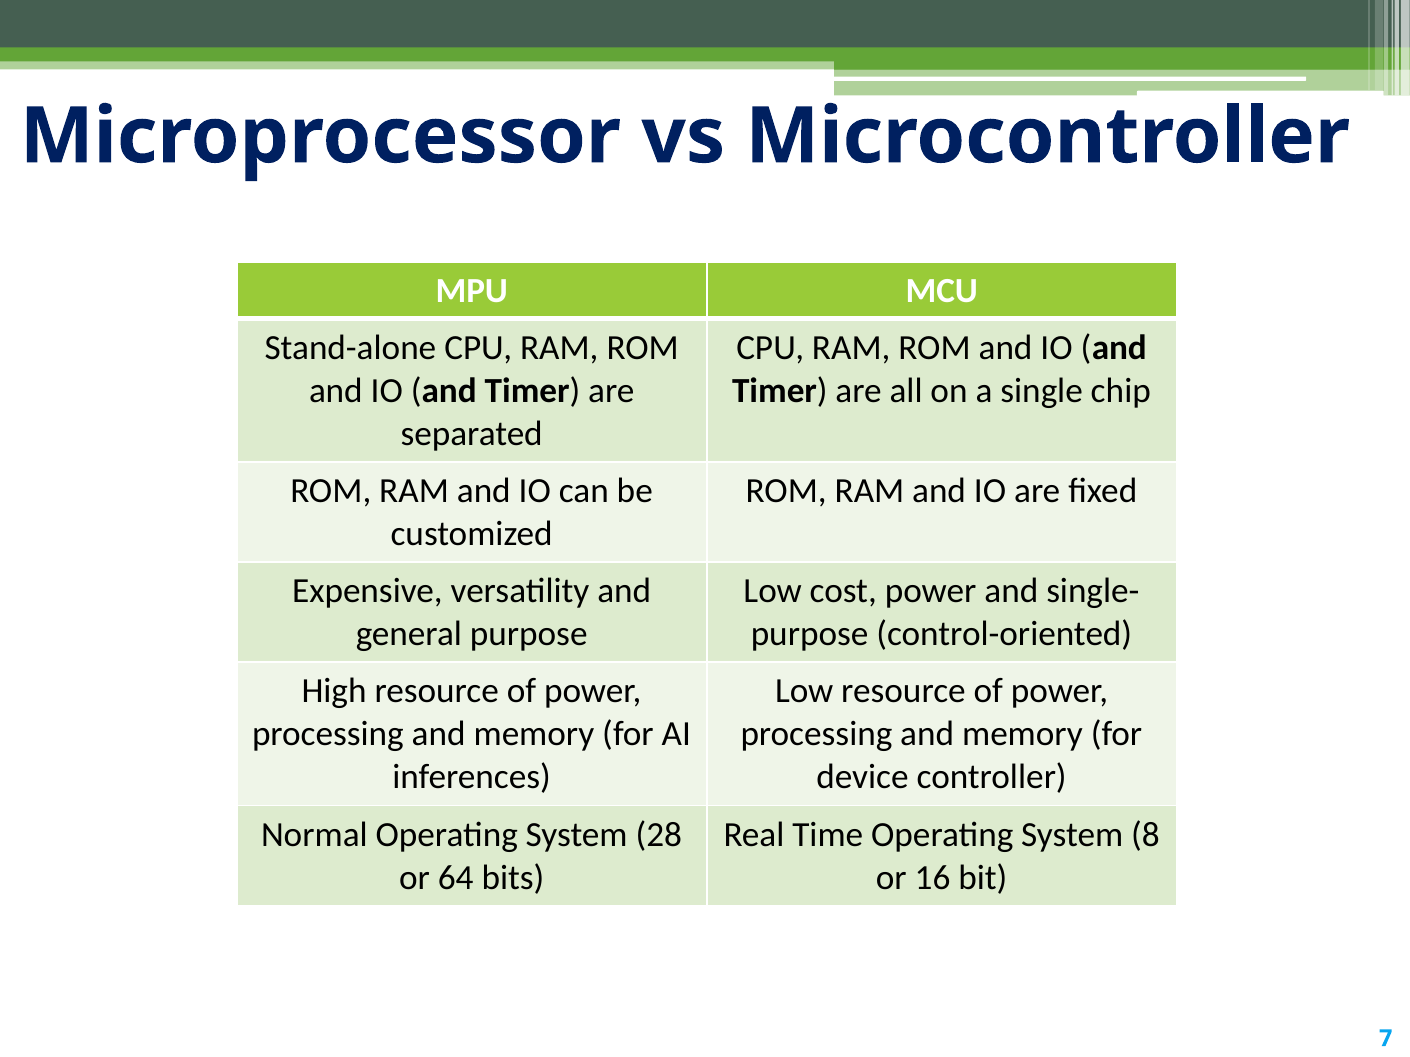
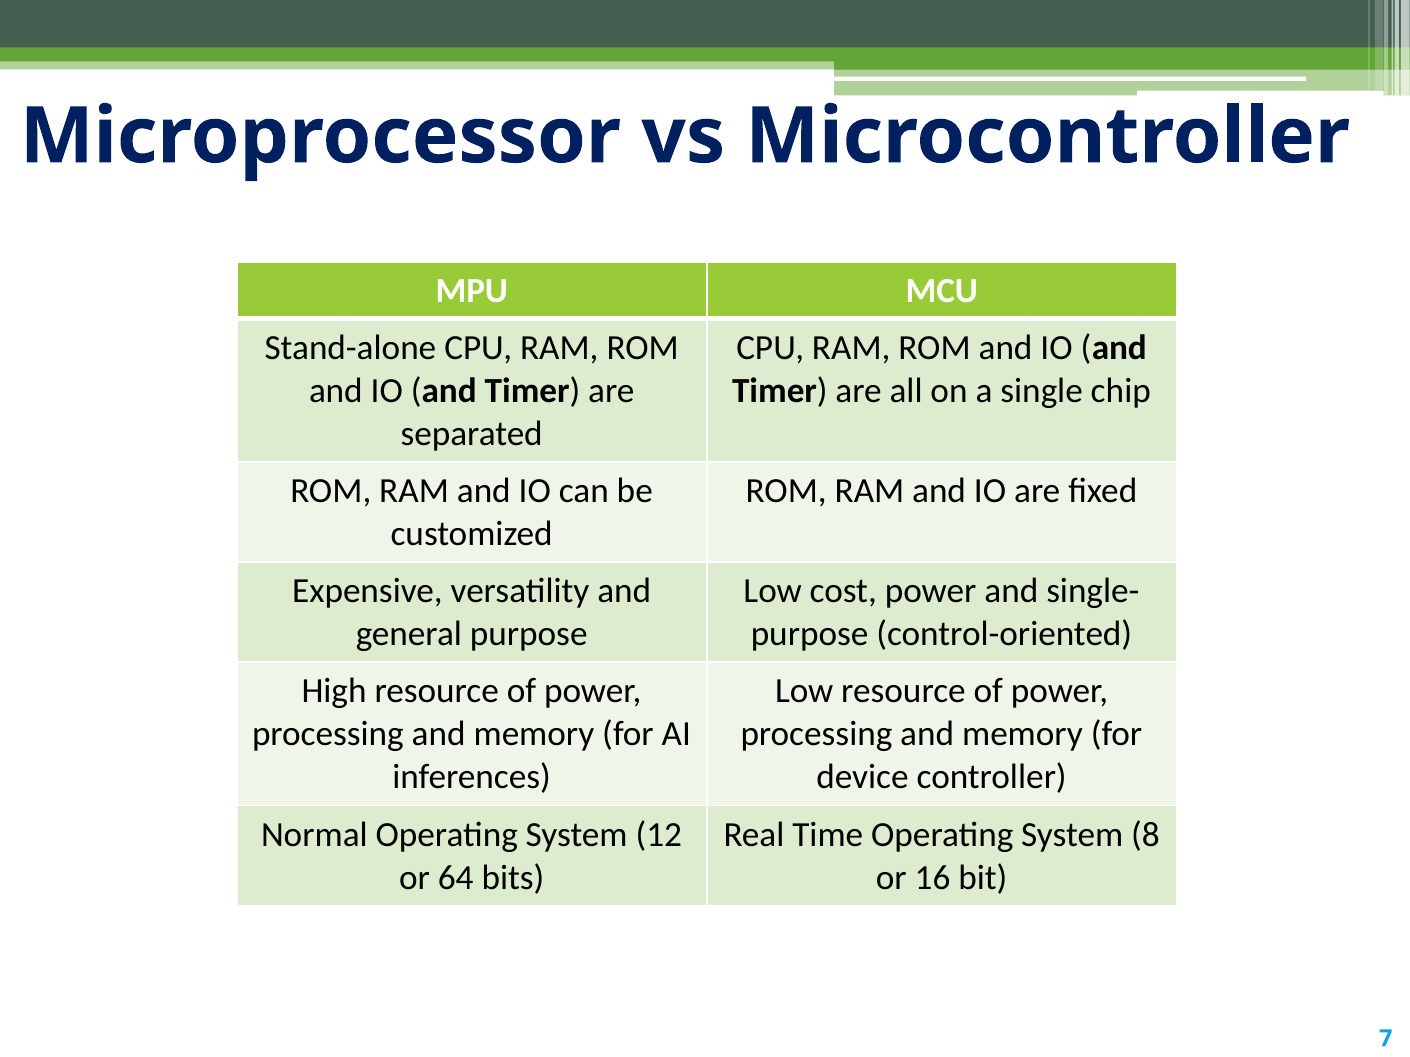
28: 28 -> 12 (659, 835)
